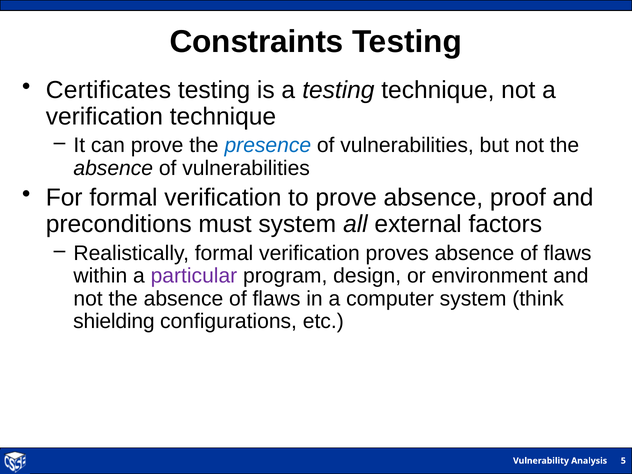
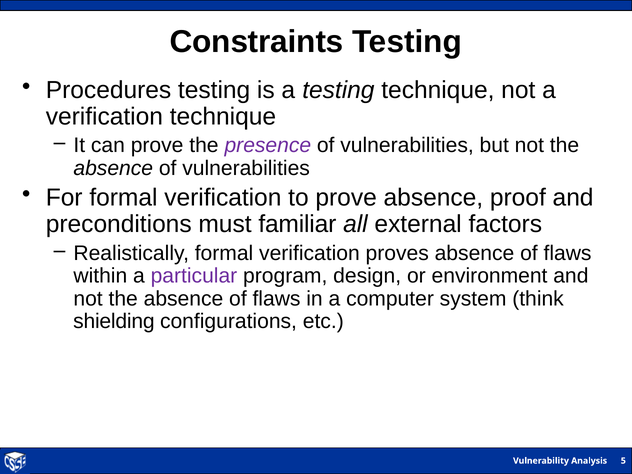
Certificates: Certificates -> Procedures (109, 90)
presence colour: blue -> purple (268, 145)
must system: system -> familiar (297, 224)
